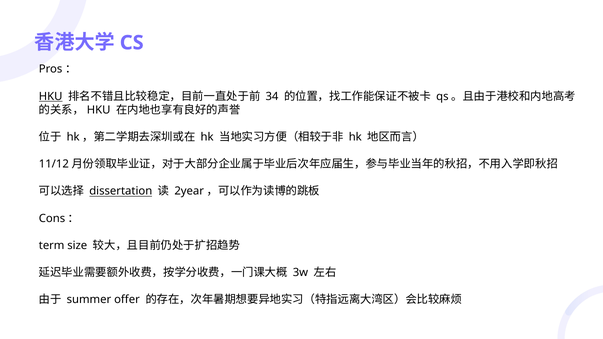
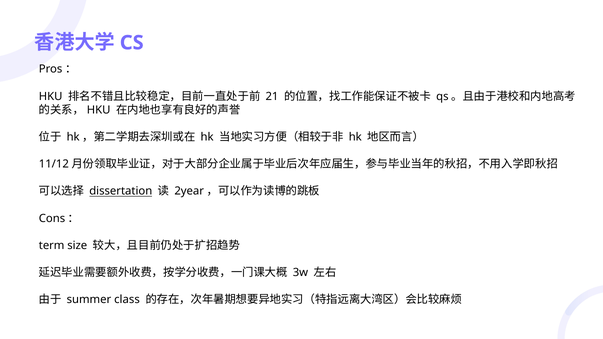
HKU underline: present -> none (51, 96)
34: 34 -> 21 (272, 96)
offer: offer -> class (127, 300)
